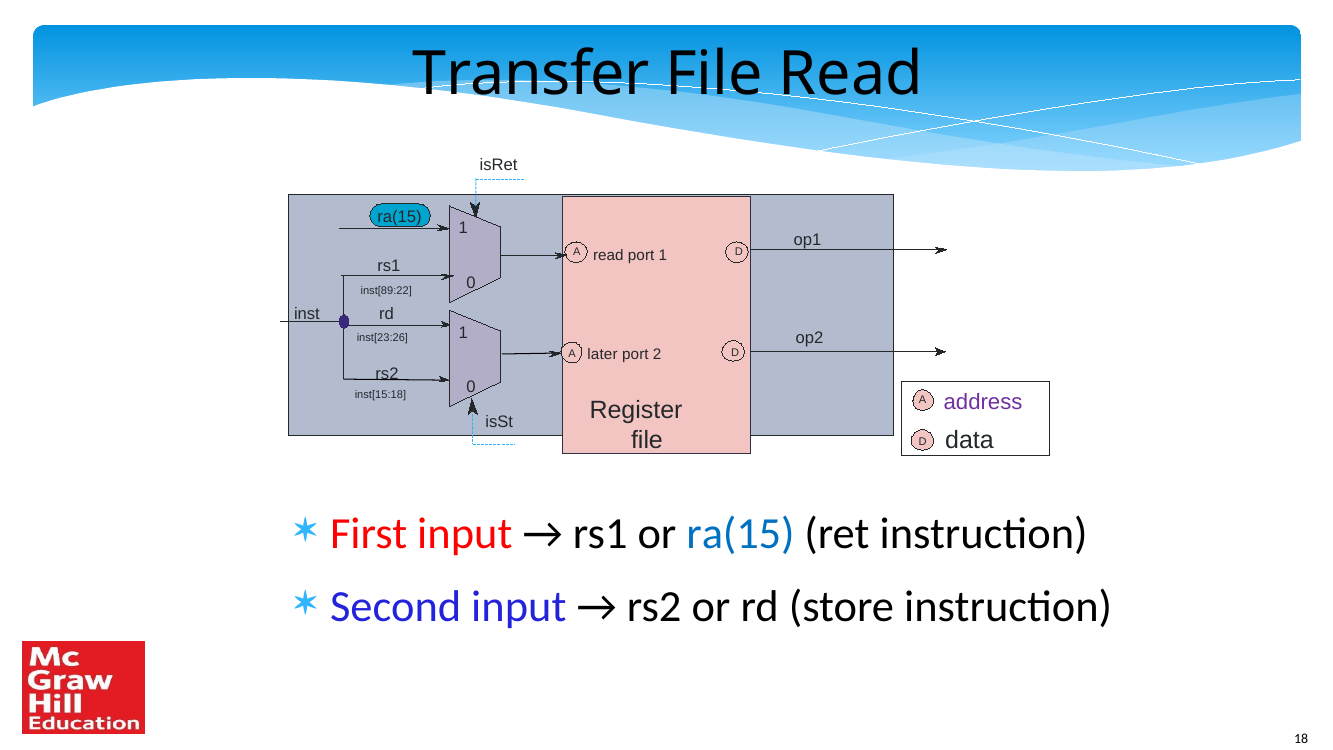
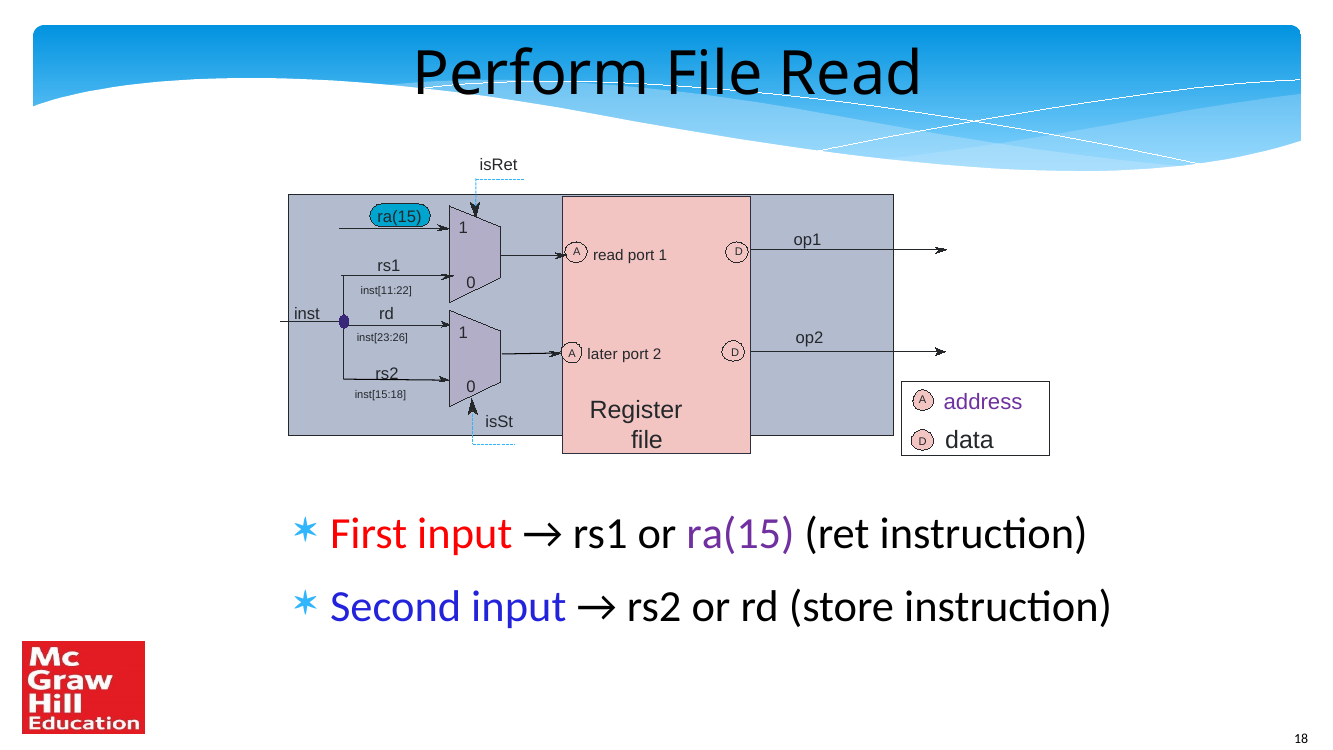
Transfer: Transfer -> Perform (531, 74)
inst[89:22: inst[89:22 -> inst[11:22 (386, 291)
ra(15 colour: blue -> purple (741, 534)
